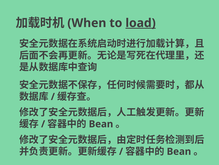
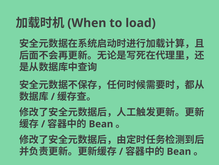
load underline: present -> none (141, 23)
